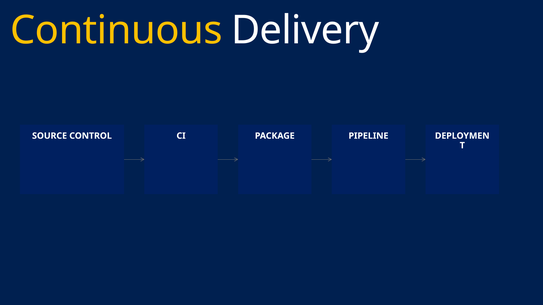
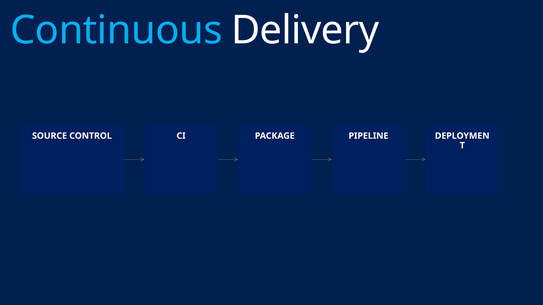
Continuous colour: yellow -> light blue (116, 30)
